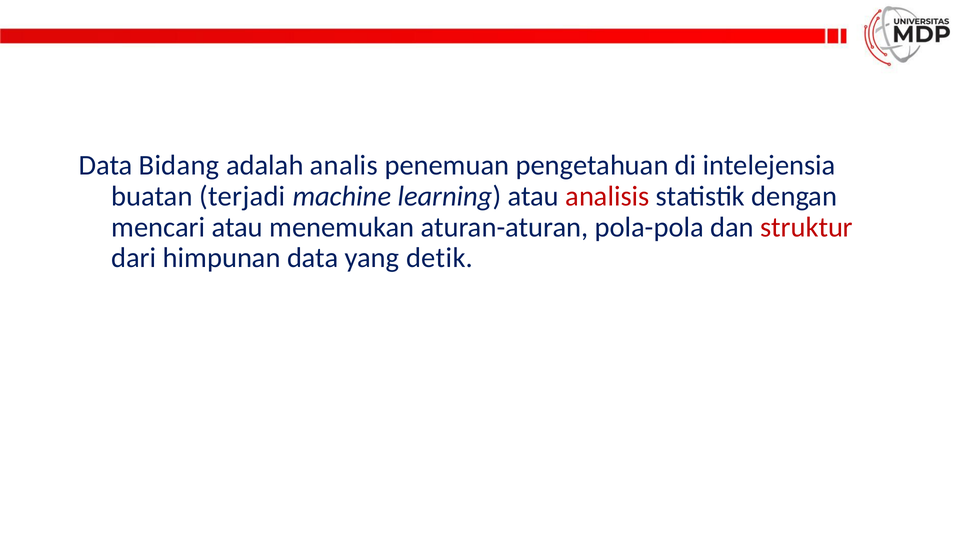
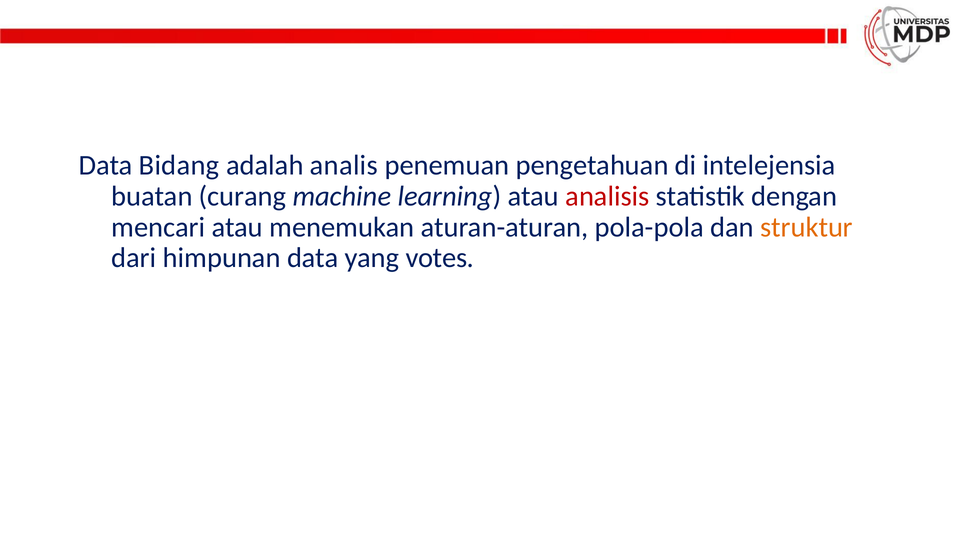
terjadi: terjadi -> curang (243, 196)
struktur colour: red -> orange (807, 227)
detik: detik -> votes (440, 258)
